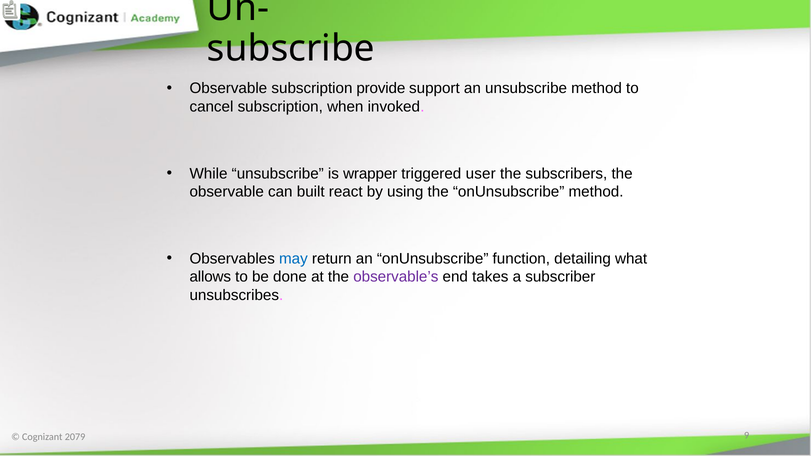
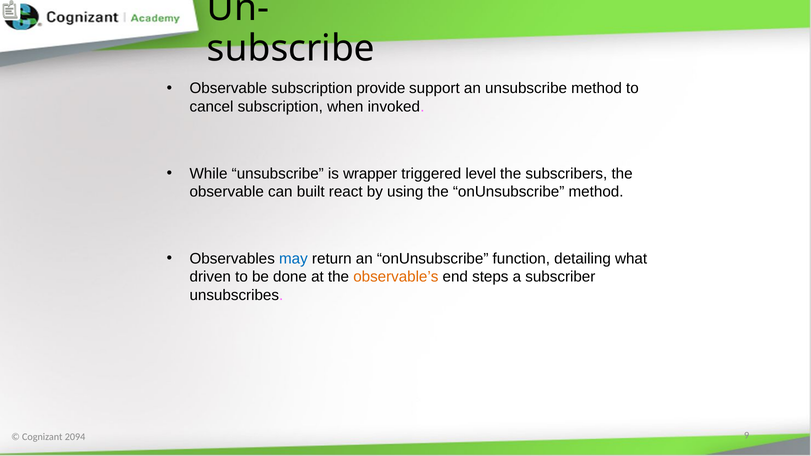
user: user -> level (481, 174)
allows: allows -> driven (210, 277)
observable’s colour: purple -> orange (396, 277)
takes: takes -> steps (490, 277)
2079: 2079 -> 2094 (75, 437)
